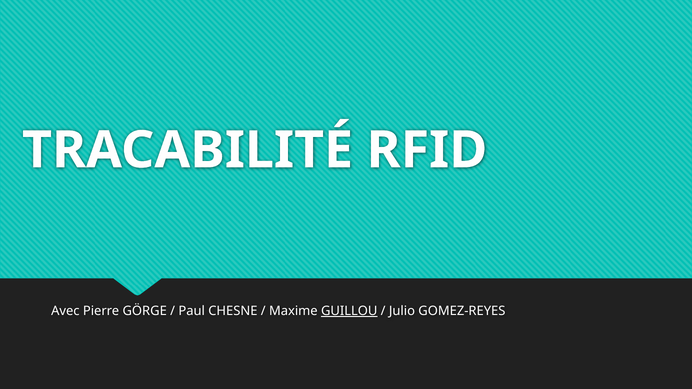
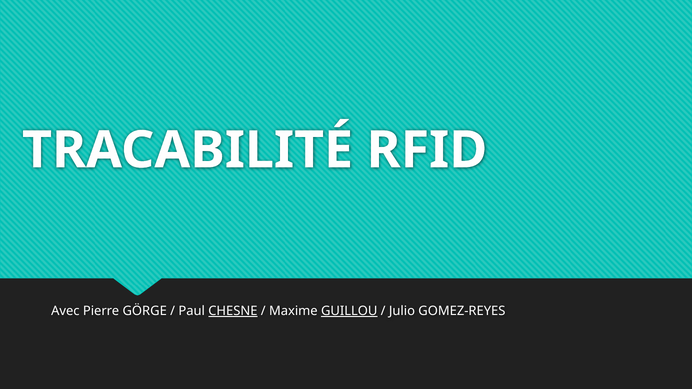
CHESNE underline: none -> present (233, 311)
